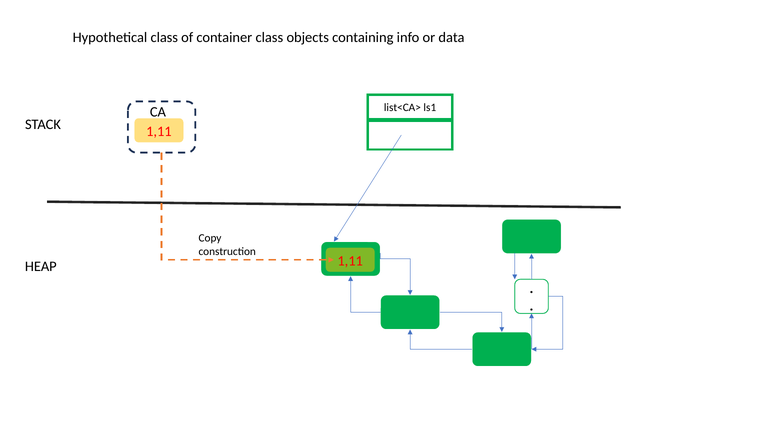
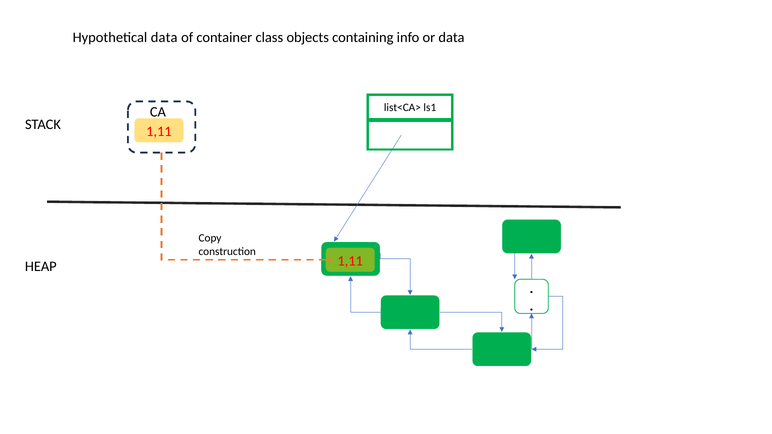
Hypothetical class: class -> data (164, 37)
